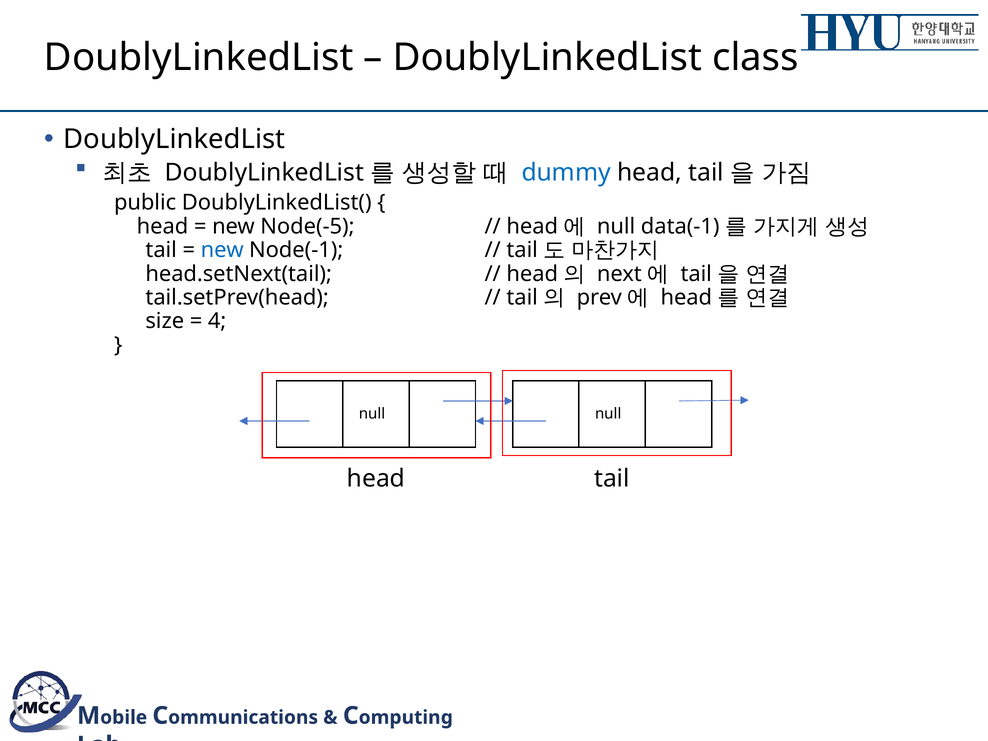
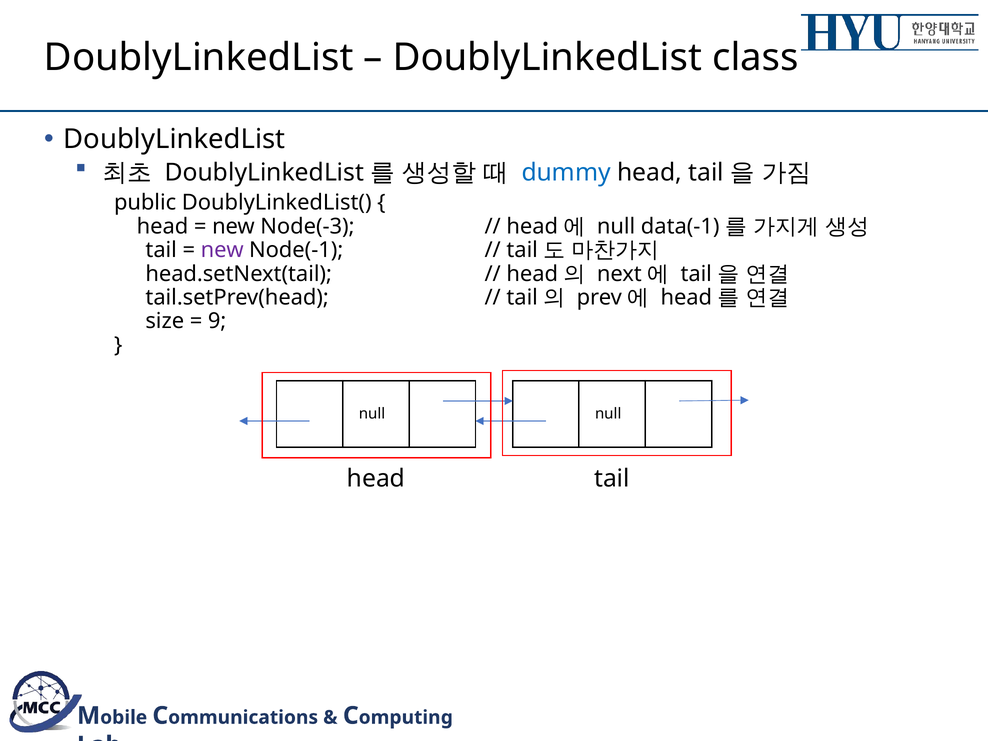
Node(-5: Node(-5 -> Node(-3 (307, 226)
new colour: blue -> purple (222, 250)
4: 4 -> 9 (217, 321)
